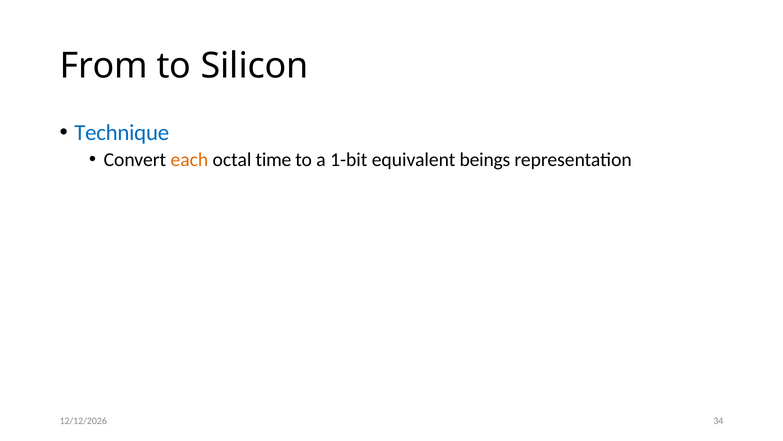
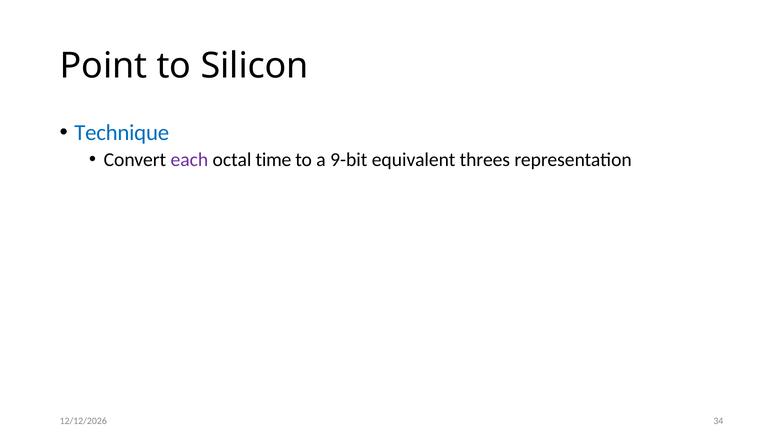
From: From -> Point (104, 66)
each colour: orange -> purple (189, 159)
1-bit: 1-bit -> 9-bit (349, 159)
beings: beings -> threes (485, 159)
